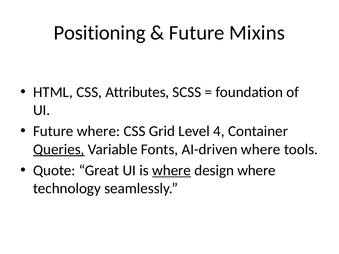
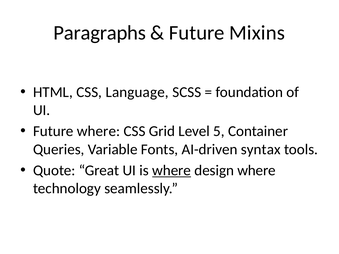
Positioning: Positioning -> Paragraphs (100, 33)
Attributes: Attributes -> Language (137, 92)
4: 4 -> 5 (219, 131)
Queries underline: present -> none (59, 149)
AI-driven where: where -> syntax (261, 149)
